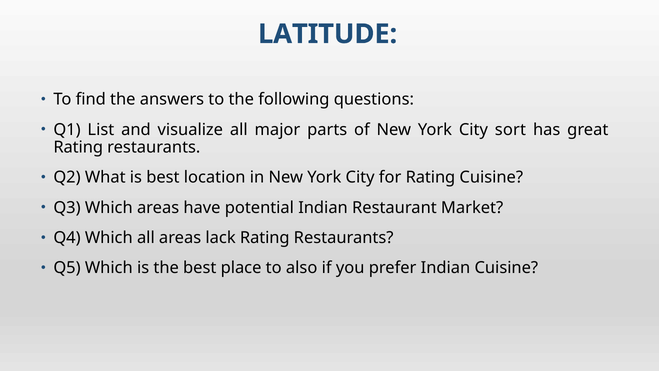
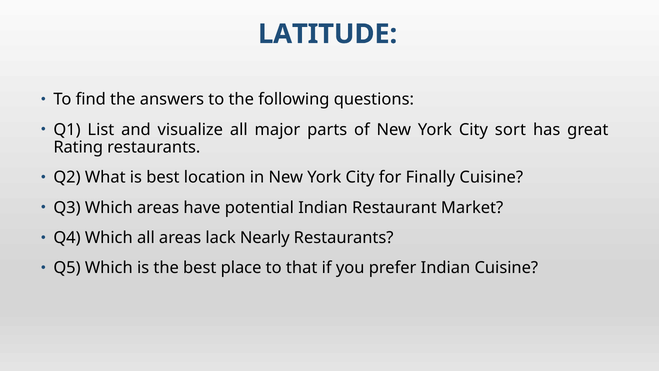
for Rating: Rating -> Finally (430, 177)
lack Rating: Rating -> Nearly (265, 238)
also: also -> that (302, 268)
